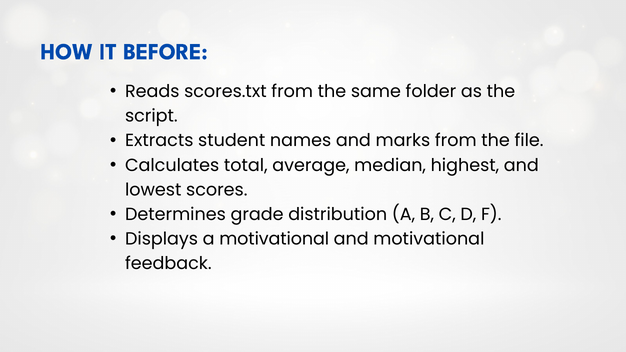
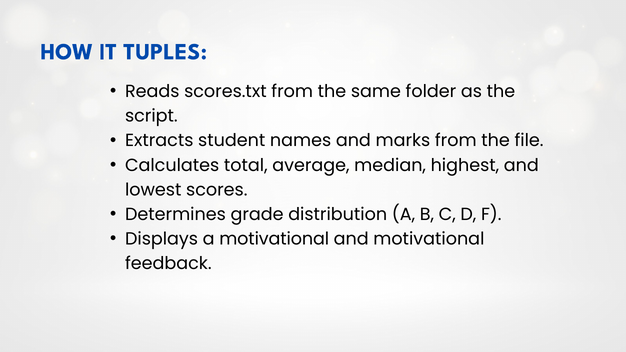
BEFORE: BEFORE -> TUPLES (165, 52)
